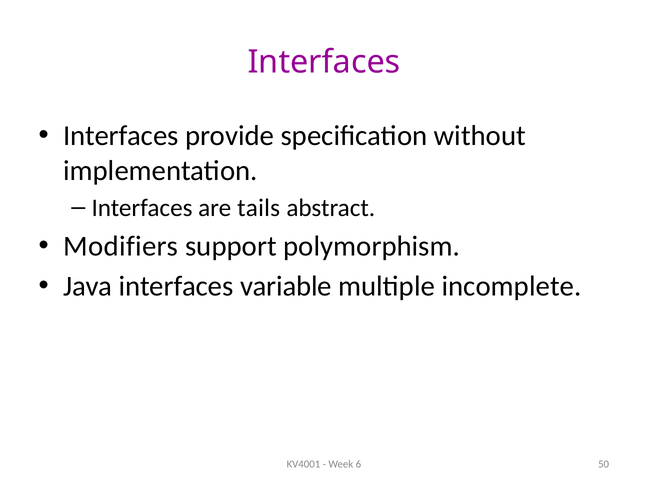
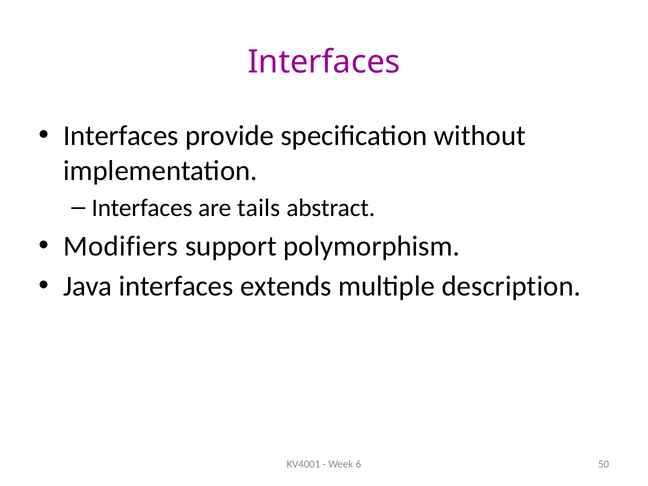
variable: variable -> extends (286, 286)
incomplete: incomplete -> description (511, 286)
